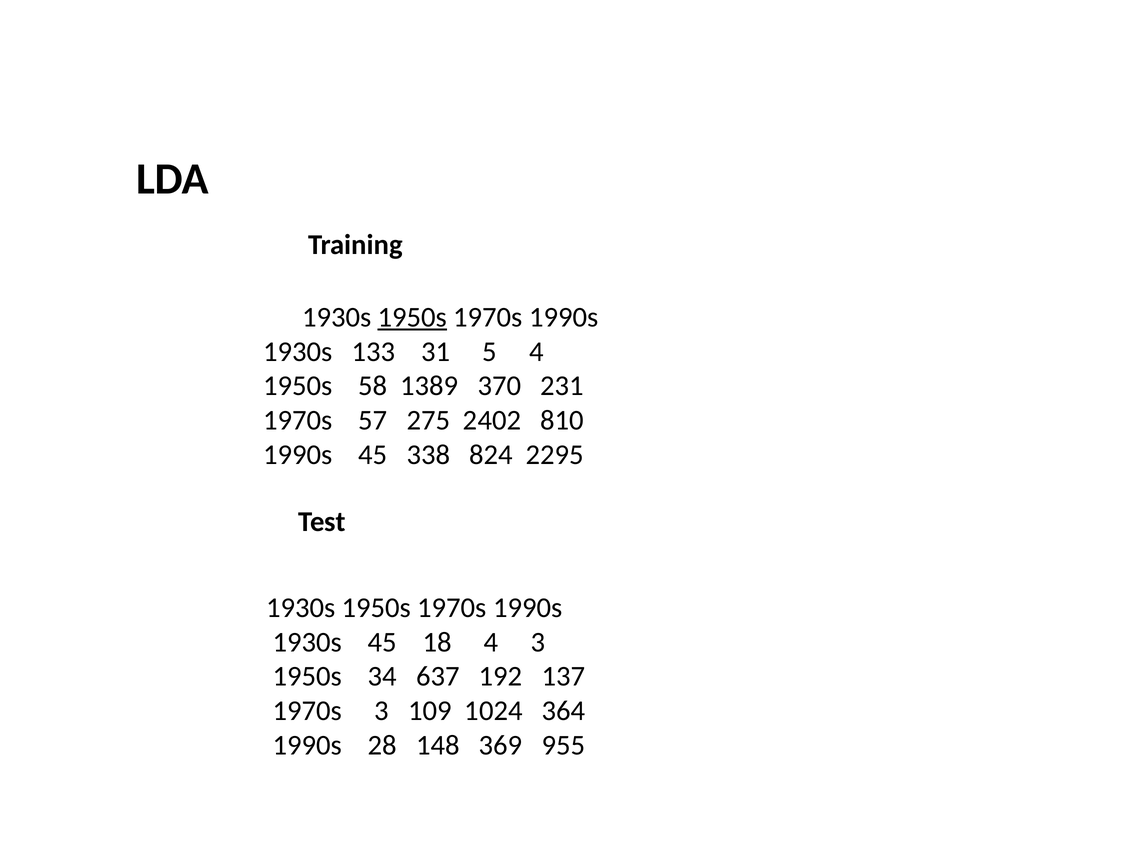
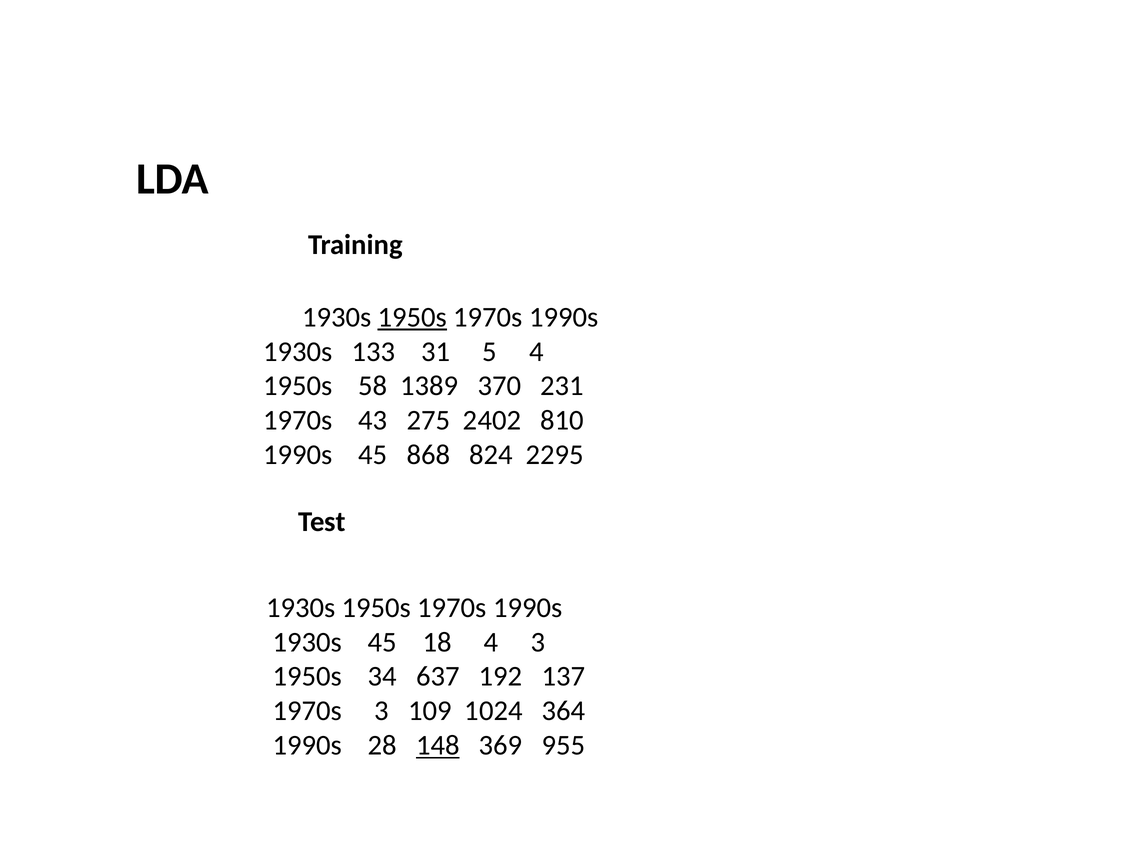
57: 57 -> 43 (373, 421)
338: 338 -> 868 (428, 455)
148 underline: none -> present (438, 746)
